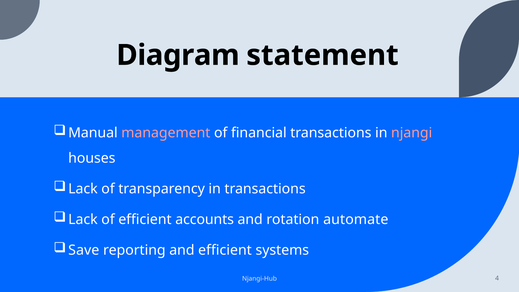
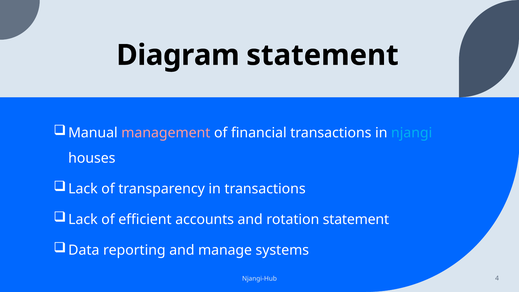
njangi colour: pink -> light blue (412, 133)
rotation automate: automate -> statement (356, 219)
Save: Save -> Data (84, 250)
and efficient: efficient -> manage (225, 250)
